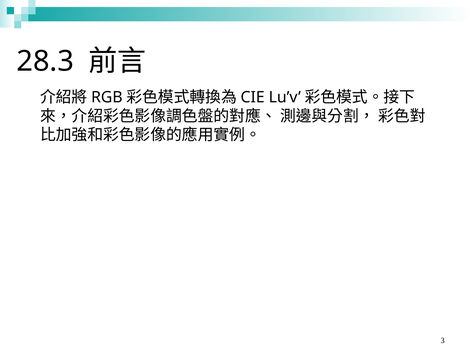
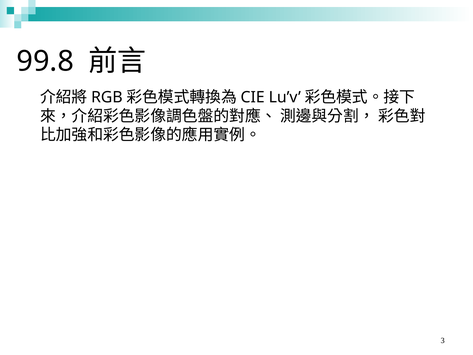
28.3: 28.3 -> 99.8 (45, 61)
